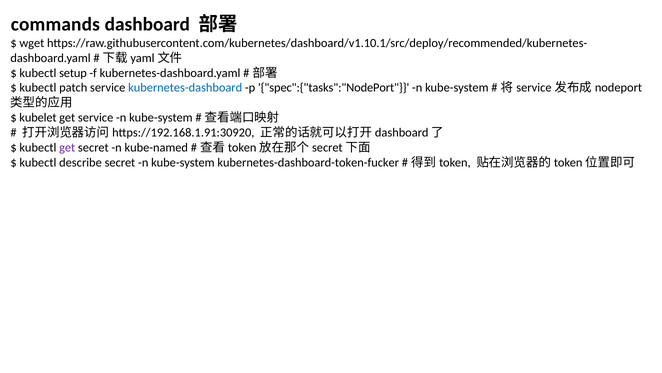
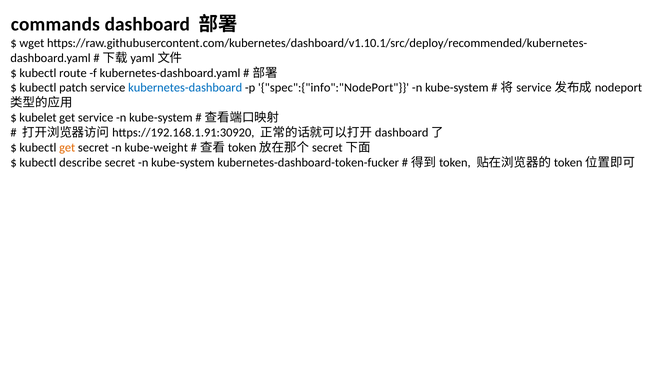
setup: setup -> route (73, 73)
spec":{"tasks":"NodePort: spec":{"tasks":"NodePort -> spec":{"info":"NodePort (334, 88)
get colour: purple -> orange (67, 147)
kube-named: kube-named -> kube-weight (156, 147)
